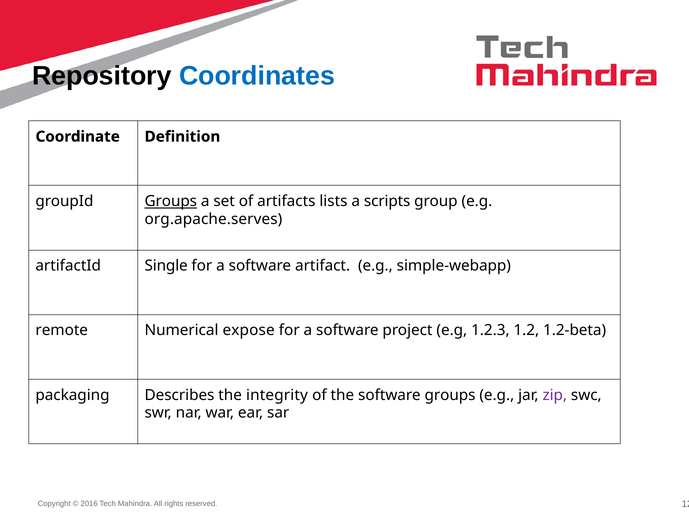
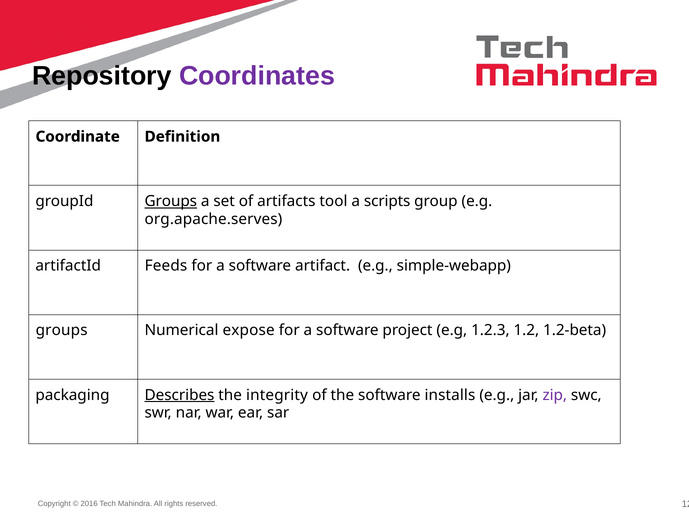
Coordinates colour: blue -> purple (257, 76)
lists: lists -> tool (333, 202)
Single: Single -> Feeds (166, 266)
remote: remote -> groups (62, 331)
Describes underline: none -> present (180, 396)
software groups: groups -> installs (450, 396)
